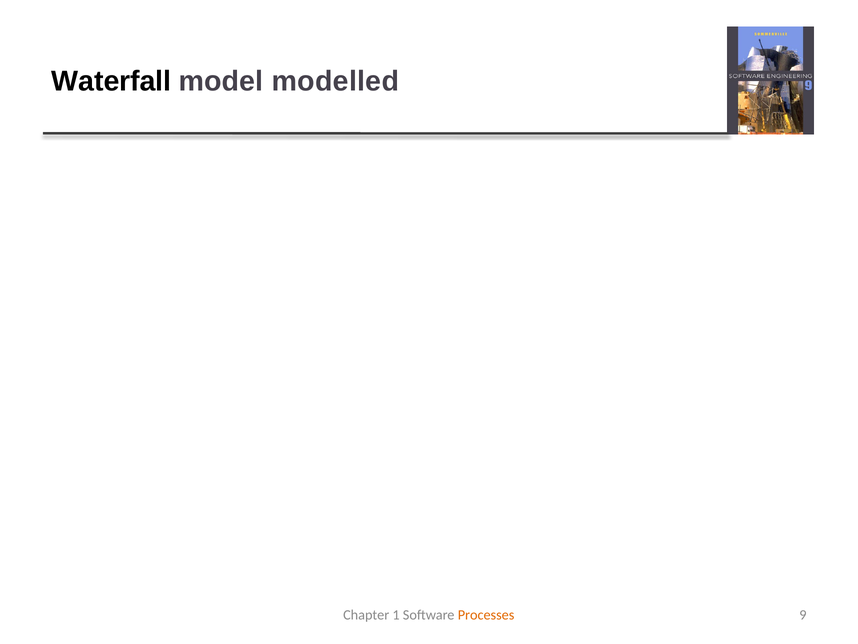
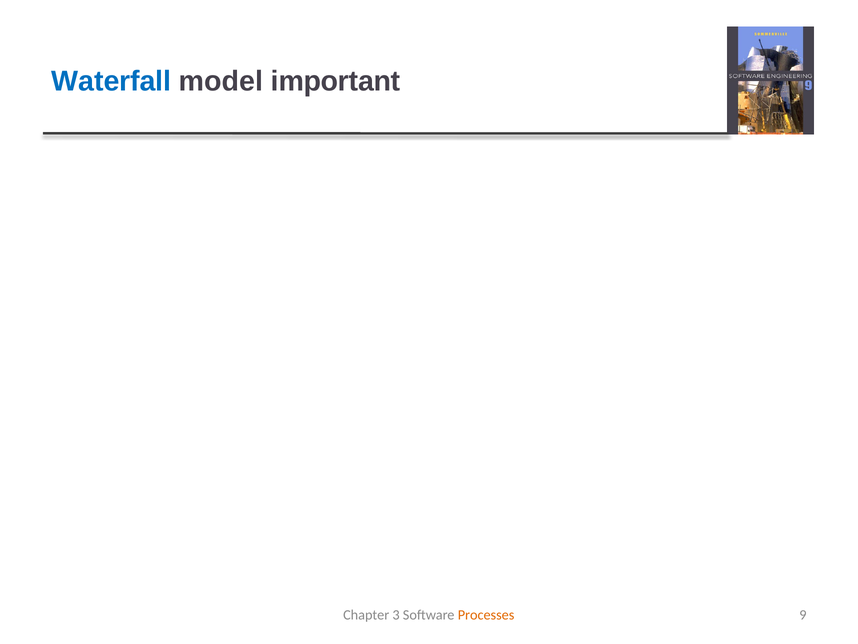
Waterfall colour: black -> blue (111, 81)
modelled: modelled -> important (336, 81)
1: 1 -> 3 (396, 615)
